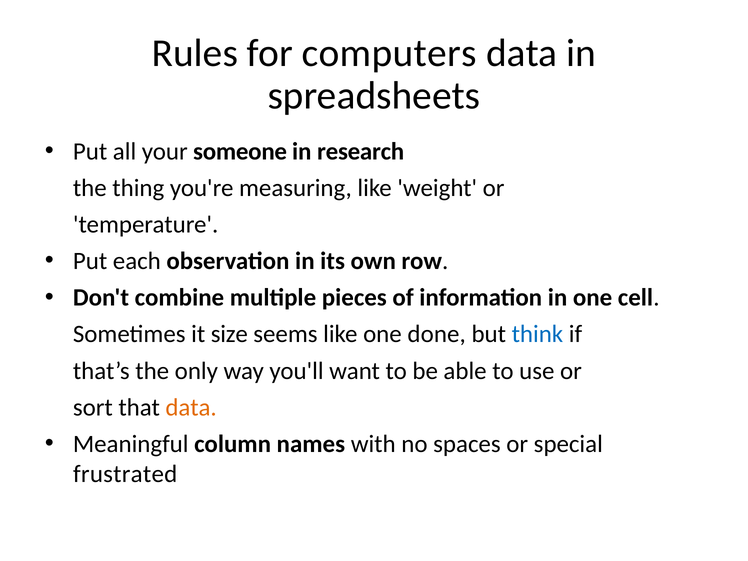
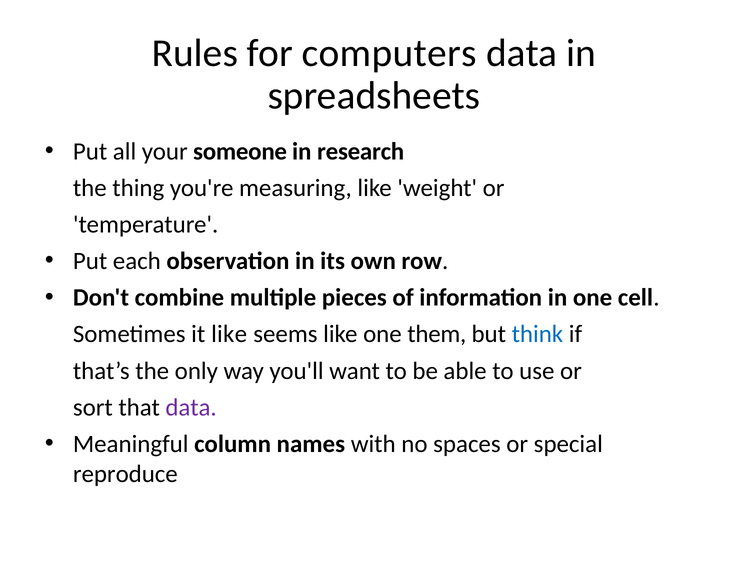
it size: size -> like (229, 334)
done: done -> them (437, 334)
data colour: orange -> purple (191, 407)
frustrated: frustrated -> reproduce (125, 474)
